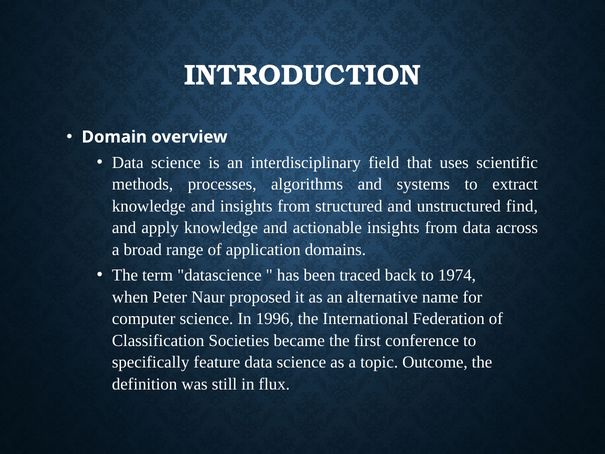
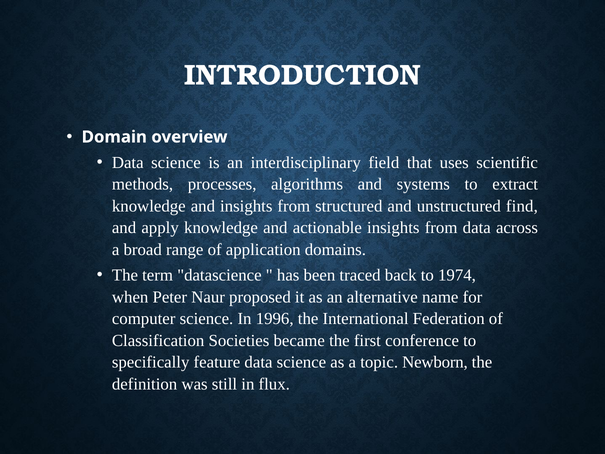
Outcome: Outcome -> Newborn (435, 362)
